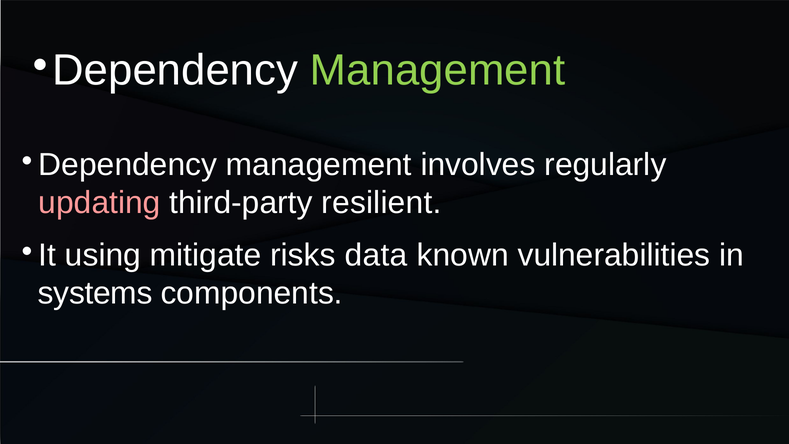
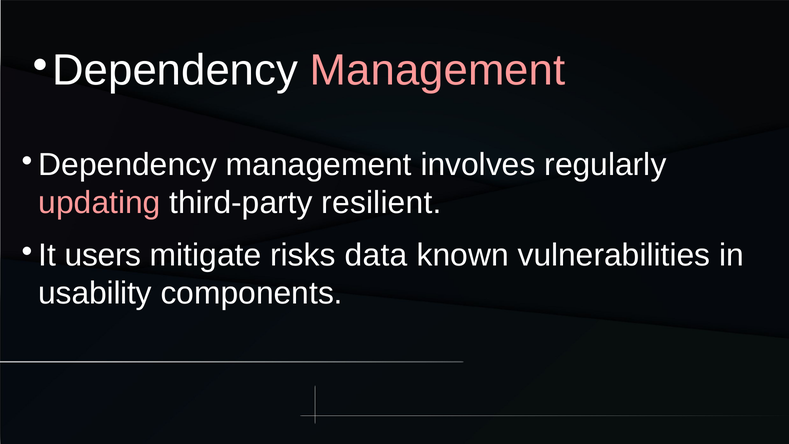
Management colour: light green -> pink (438, 70)
using: using -> users (103, 255)
systems: systems -> usability (95, 293)
